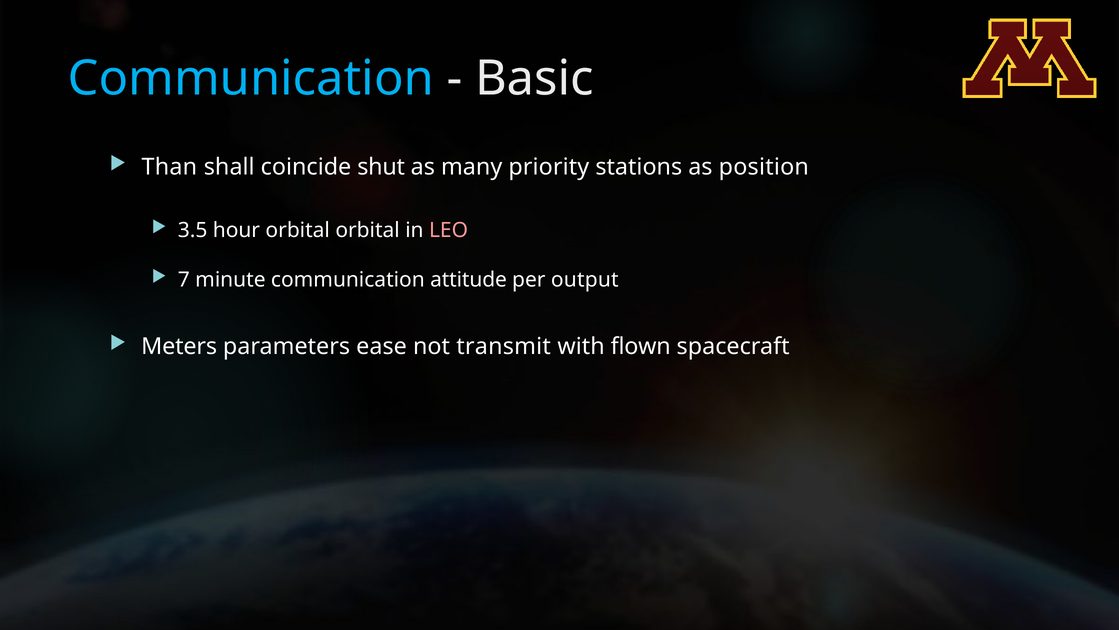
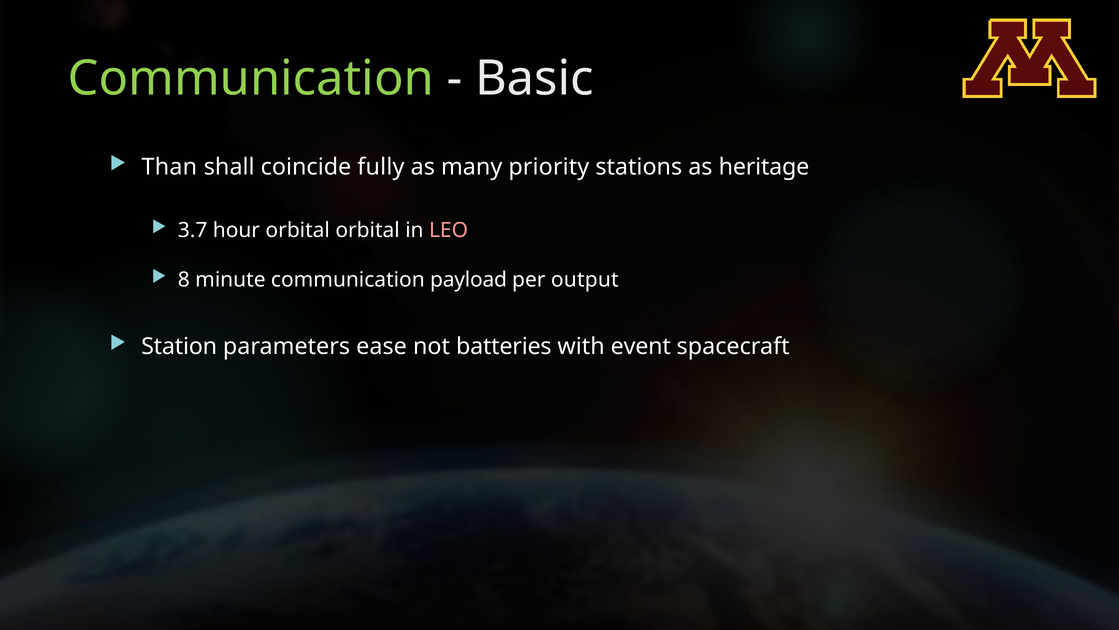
Communication colour: light blue -> light green (251, 79)
shut: shut -> fully (381, 167)
position: position -> heritage (764, 167)
3.5: 3.5 -> 3.7 (193, 230)
7: 7 -> 8 (184, 280)
attitude: attitude -> payload (469, 280)
Meters: Meters -> Station (179, 346)
transmit: transmit -> batteries (504, 346)
flown: flown -> event (641, 346)
